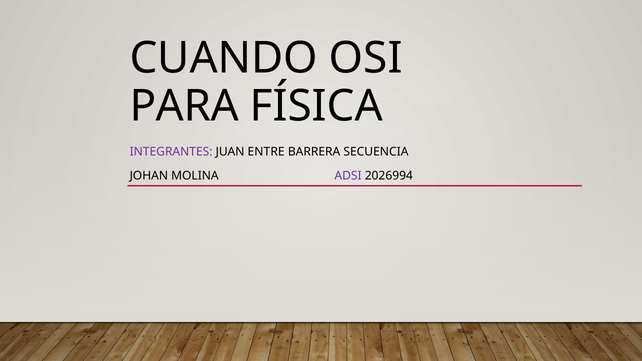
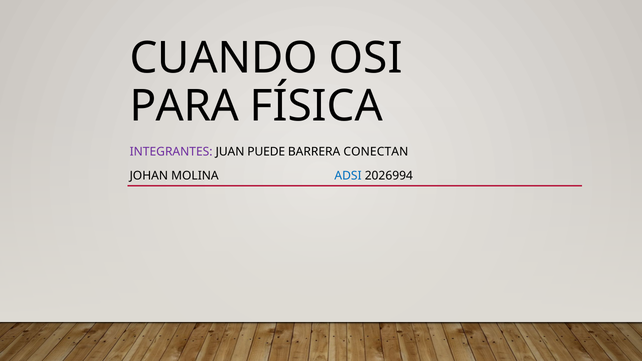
ENTRE: ENTRE -> PUEDE (266, 152)
SECUENCIA: SECUENCIA -> CONECTAN (376, 152)
ADSI colour: purple -> blue (348, 176)
